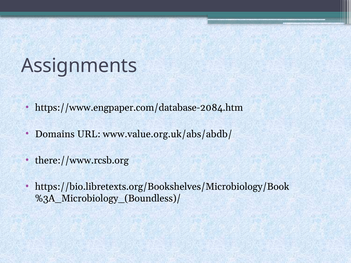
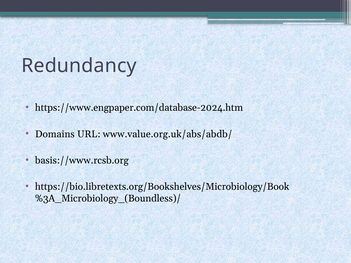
Assignments: Assignments -> Redundancy (79, 66)
https://www.engpaper.com/database-2084.htm: https://www.engpaper.com/database-2084.htm -> https://www.engpaper.com/database-2024.htm (139, 108)
there://www.rcsb.org: there://www.rcsb.org -> basis://www.rcsb.org (82, 161)
